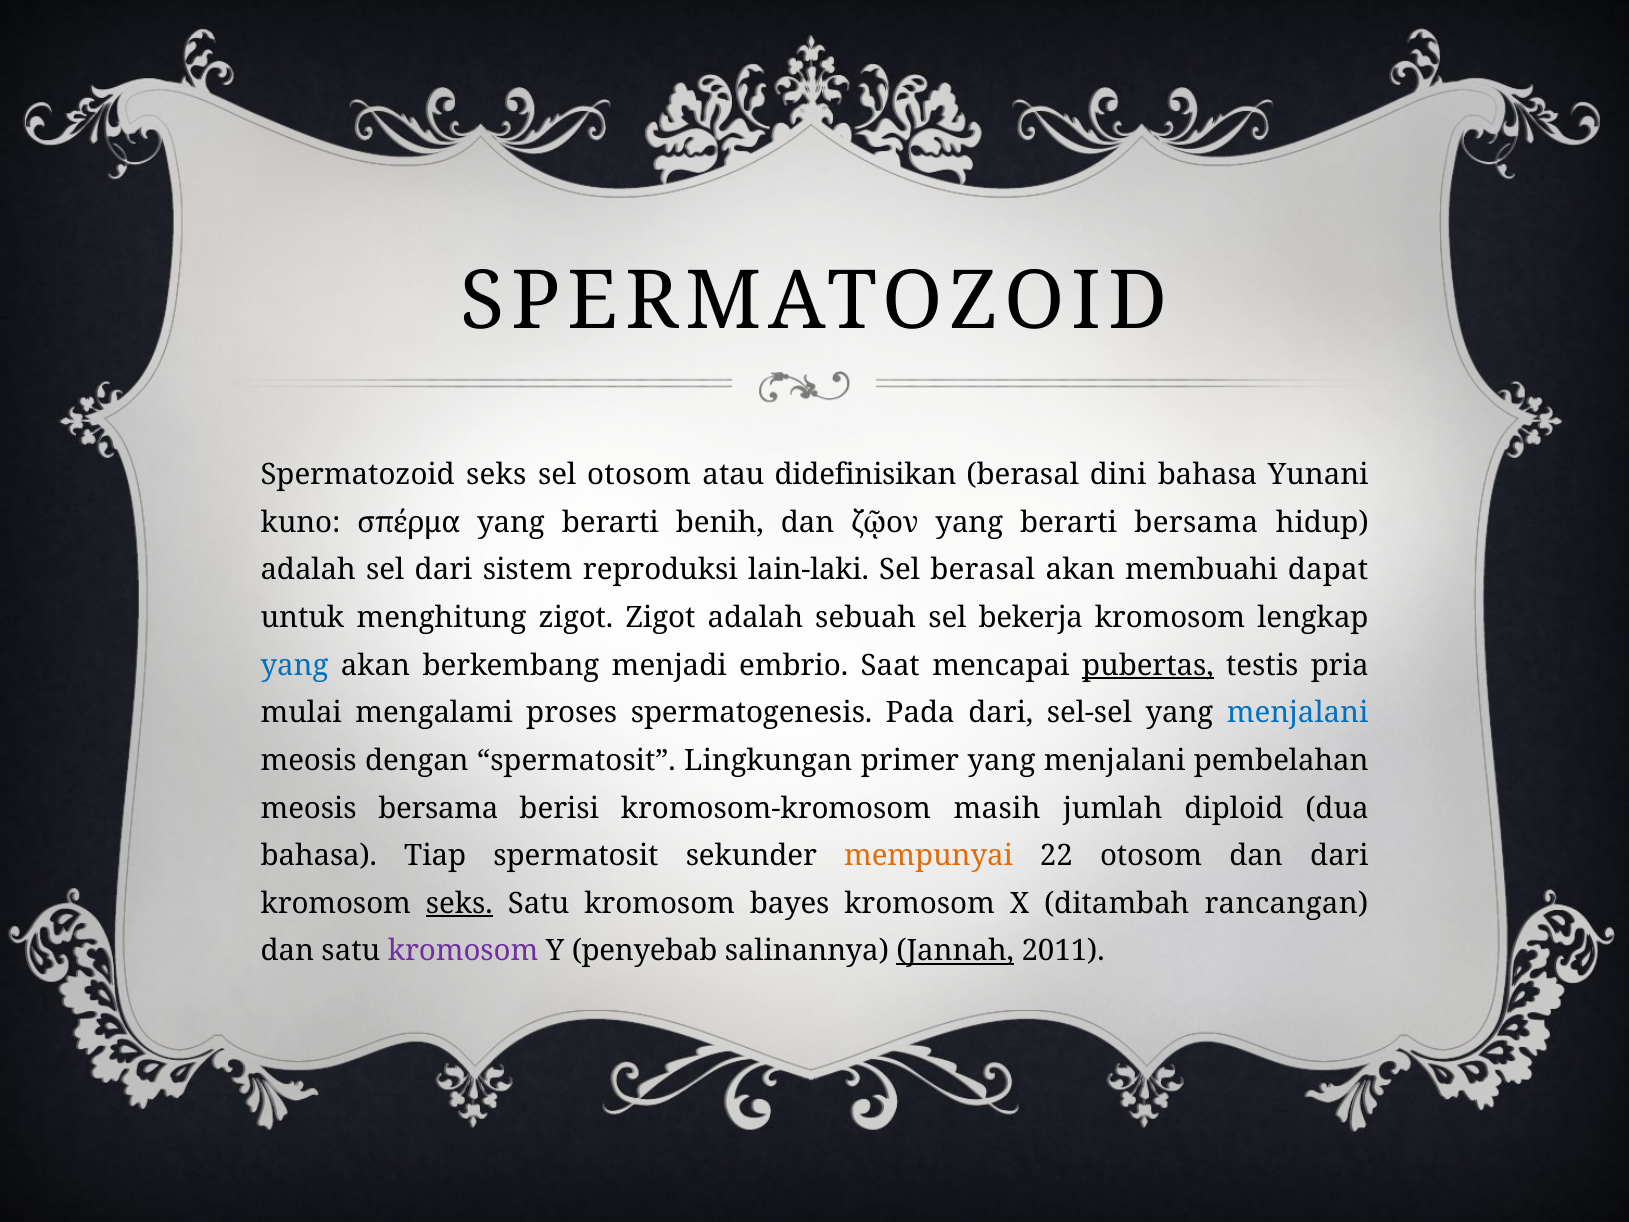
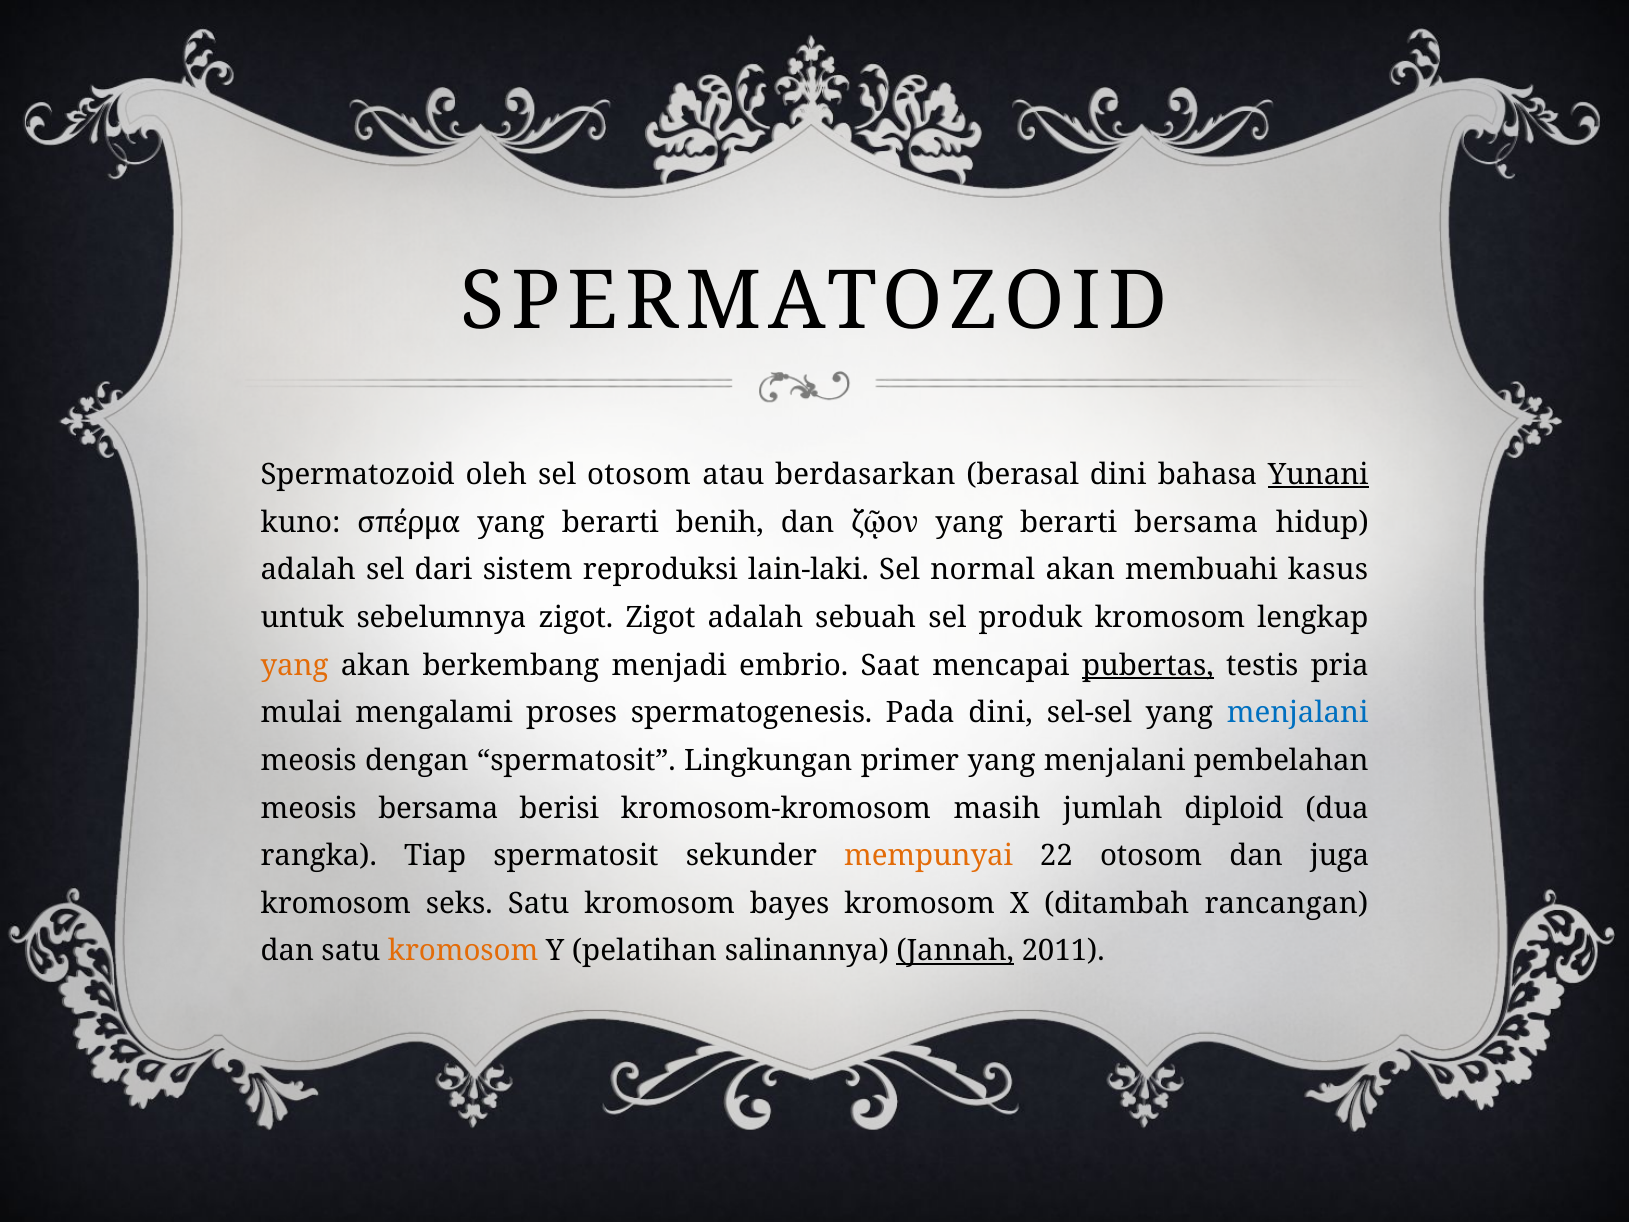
Spermatozoid seks: seks -> oleh (496, 475)
didefinisikan: didefinisikan -> berdasarkan (865, 475)
Yunani underline: none -> present (1318, 475)
Sel berasal: berasal -> normal (983, 570)
dapat: dapat -> kasus (1328, 570)
menghitung: menghitung -> sebelumnya (442, 618)
bekerja: bekerja -> produk (1031, 618)
yang colour: blue -> orange (295, 665)
Pada dari: dari -> dini (1001, 713)
bahasa: bahasa -> rangka (319, 856)
dan dari: dari -> juga (1340, 856)
seks underline: present -> none (459, 903)
kromosom colour: purple -> orange (463, 951)
penyebab: penyebab -> pelatihan (644, 951)
